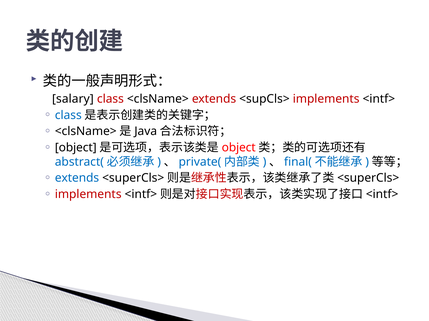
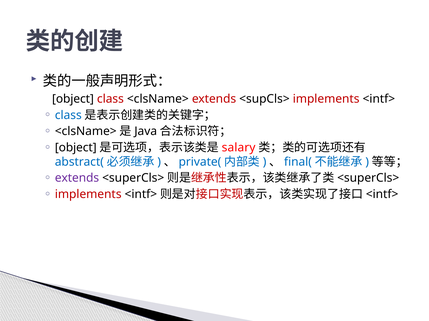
salary: salary -> object (73, 99)
object: object -> salary (239, 148)
extends colour: blue -> purple (77, 178)
